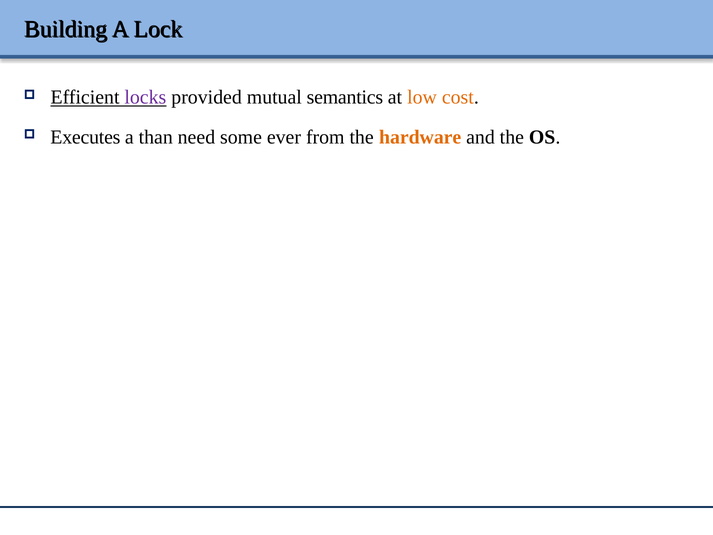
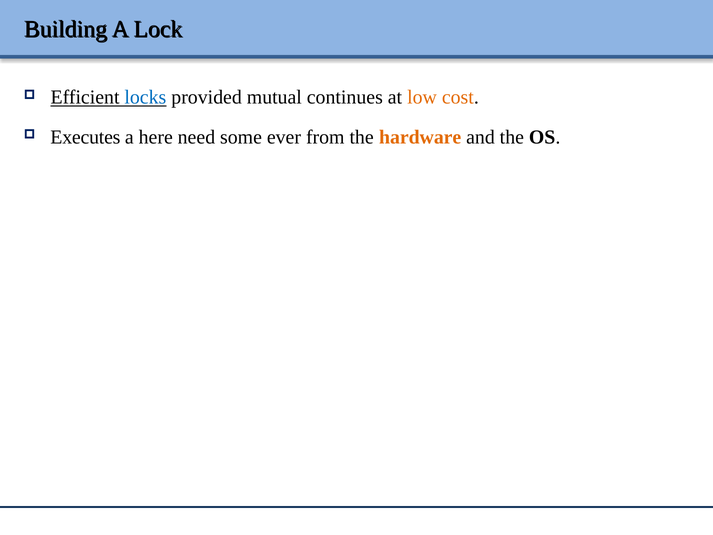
locks colour: purple -> blue (145, 97)
semantics: semantics -> continues (345, 97)
than: than -> here (156, 137)
